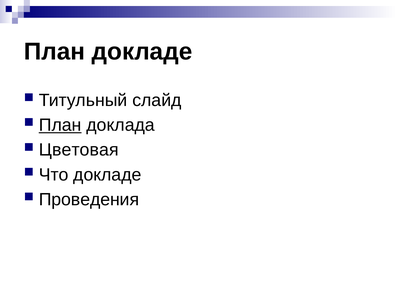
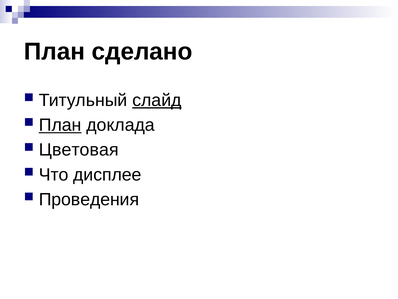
План докладе: докладе -> сделано (142, 51)
слайд underline: none -> present (157, 100)
Что докладе: докладе -> дисплее (107, 174)
